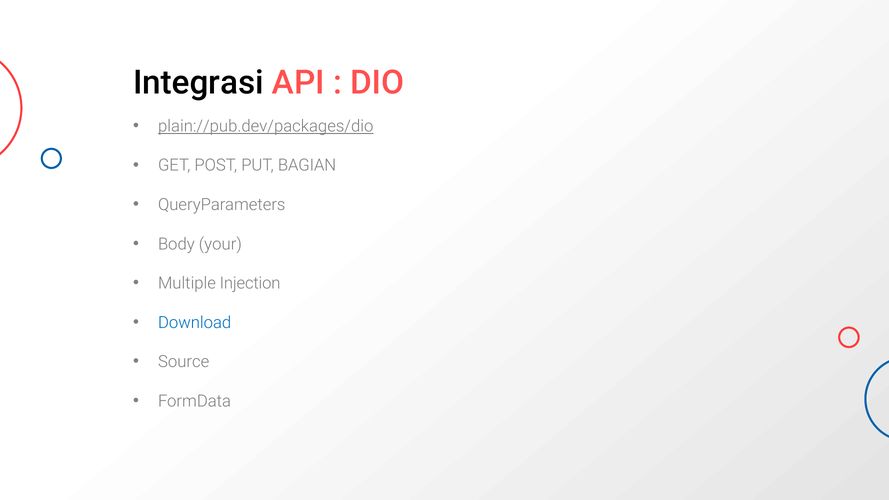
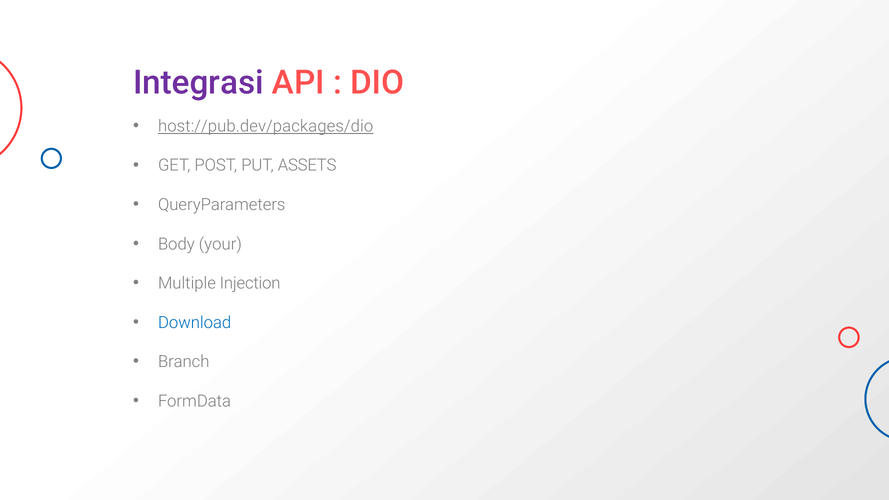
Integrasi colour: black -> purple (198, 83)
plain://pub.dev/packages/dio: plain://pub.dev/packages/dio -> host://pub.dev/packages/dio (266, 126)
BAGIAN: BAGIAN -> ASSETS (307, 165)
Source: Source -> Branch (184, 362)
